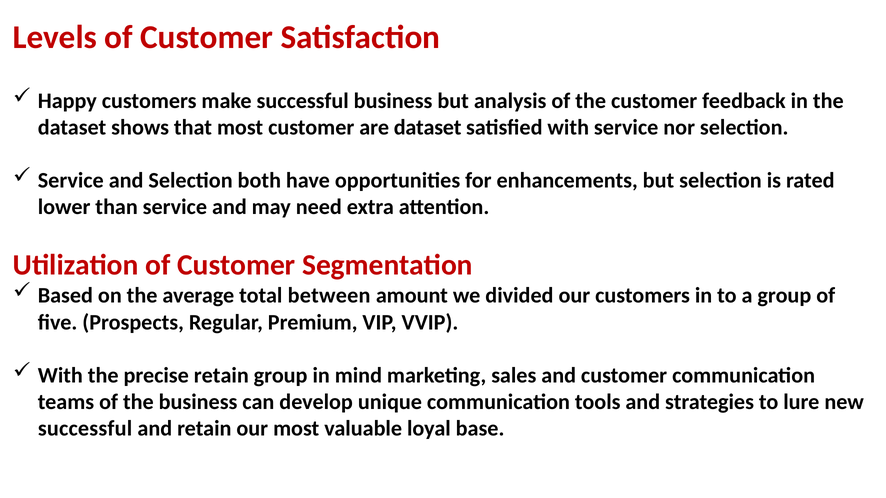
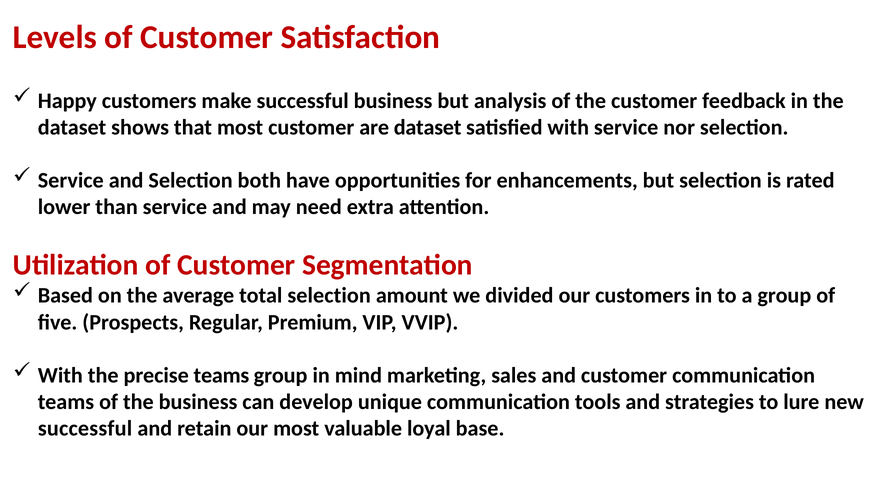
total between: between -> selection (329, 296)
precise retain: retain -> teams (221, 376)
